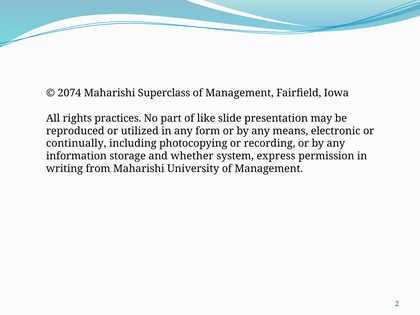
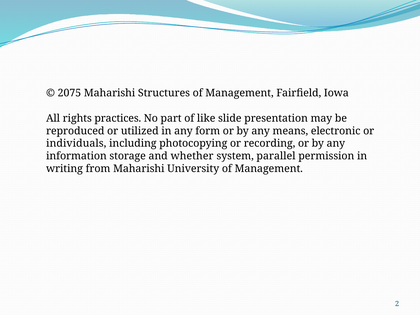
2074: 2074 -> 2075 (69, 93)
Superclass: Superclass -> Structures (164, 93)
continually: continually -> individuals (76, 143)
express: express -> parallel (276, 156)
